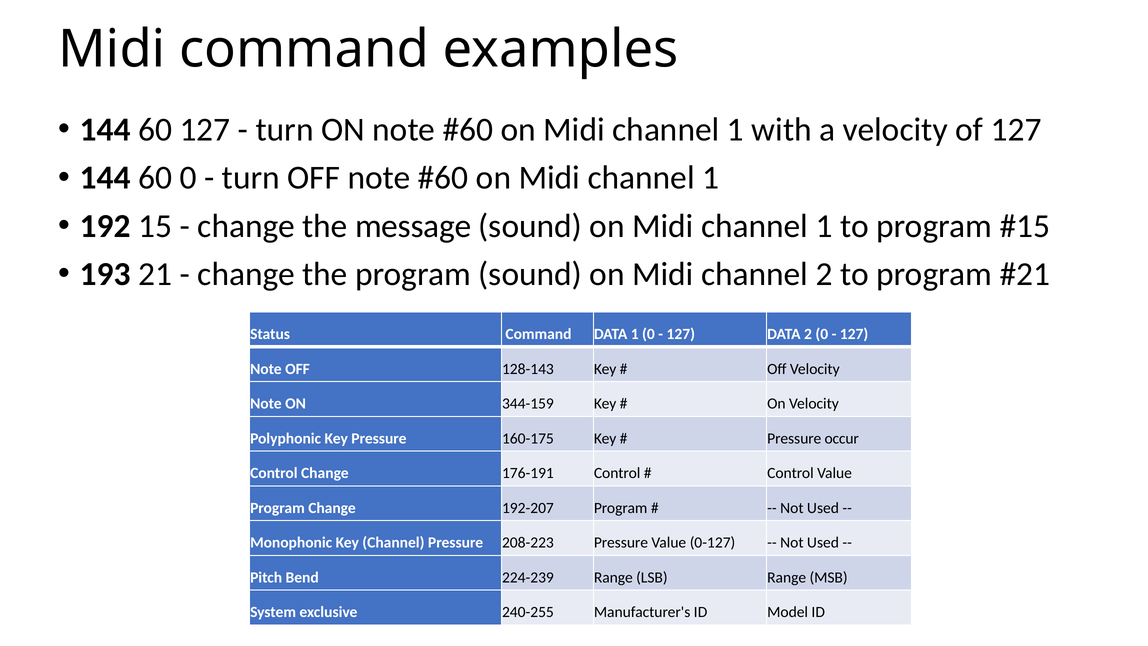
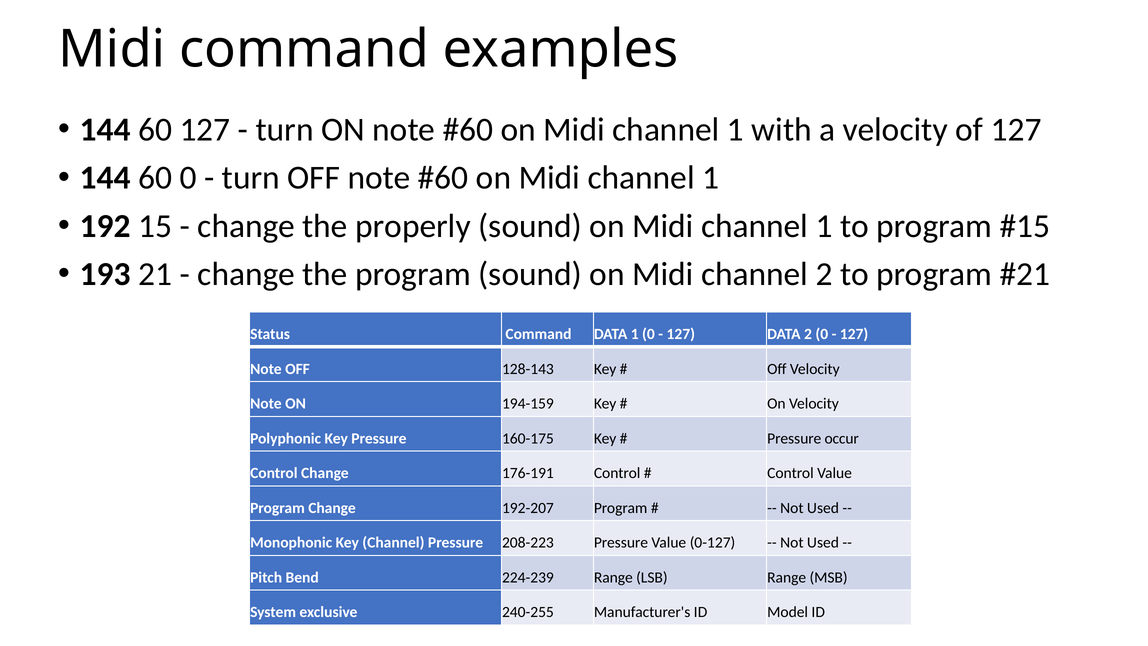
message: message -> properly (413, 226)
344-159: 344-159 -> 194-159 (528, 404)
